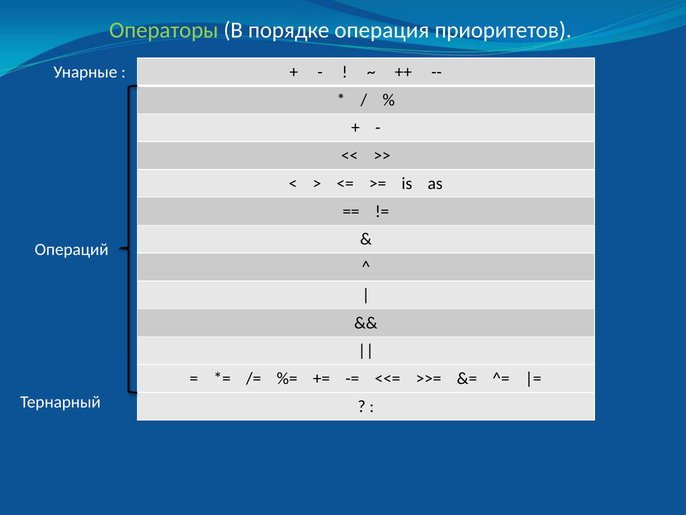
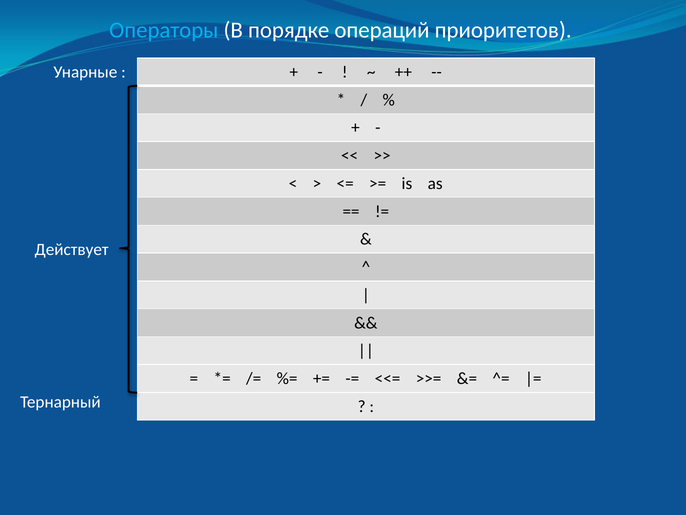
Операторы colour: light green -> light blue (164, 30)
операция: операция -> операций (382, 30)
Операций: Операций -> Действует (72, 249)
